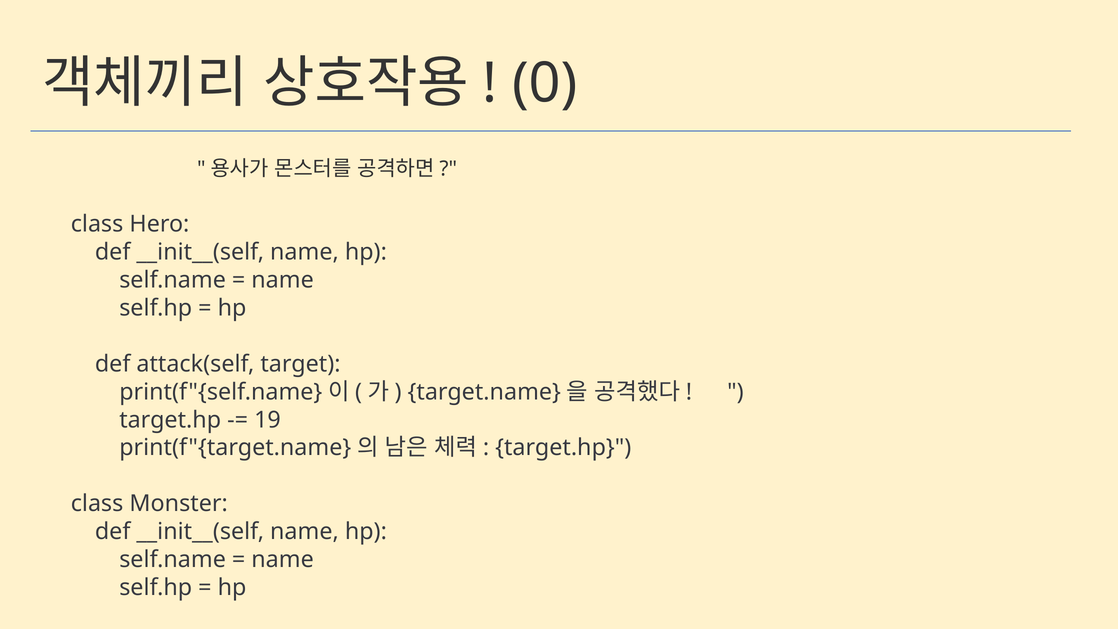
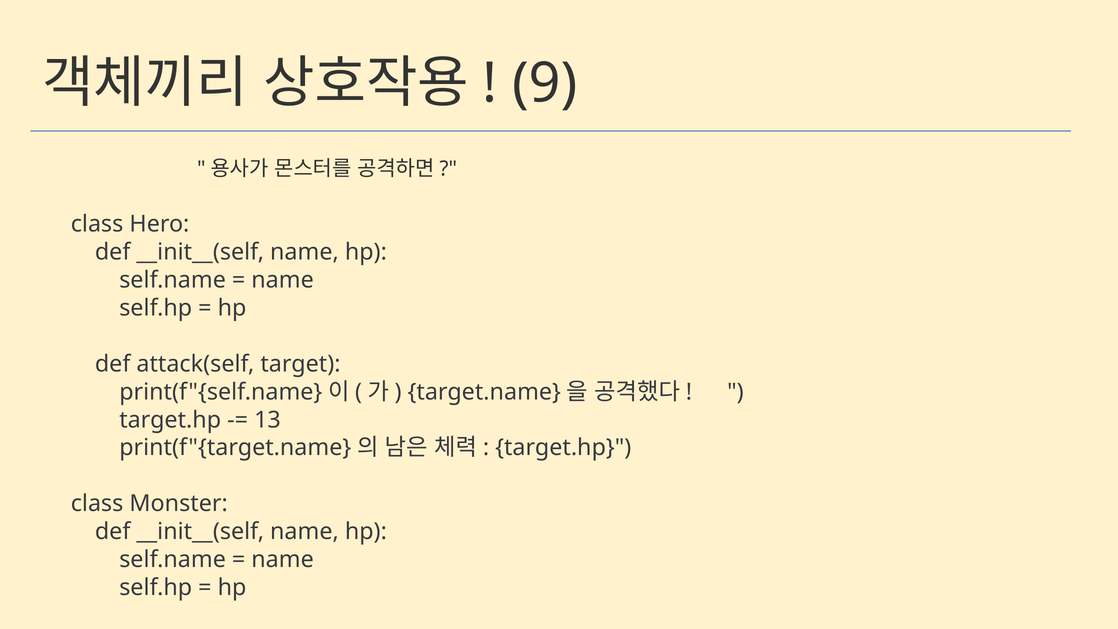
0: 0 -> 9 (545, 84)
19: 19 -> 13 (267, 420)
